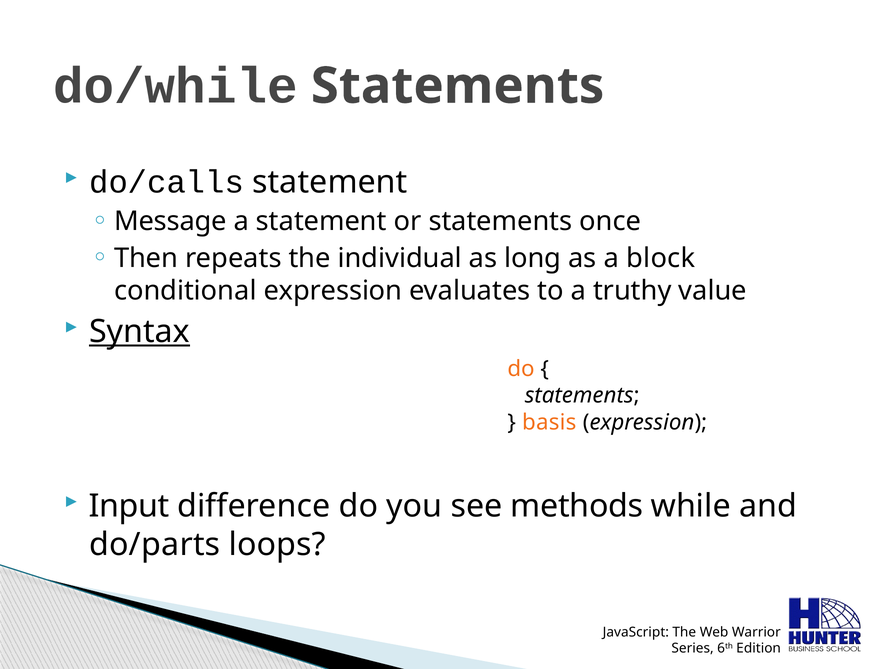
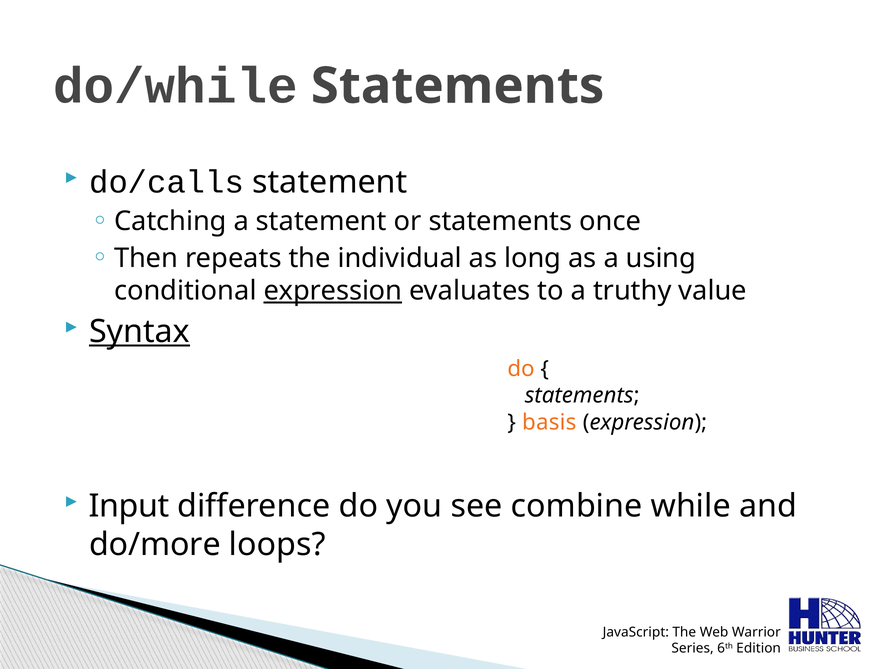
Message: Message -> Catching (170, 222)
block: block -> using (661, 258)
expression underline: none -> present (333, 291)
methods: methods -> combine (577, 507)
do/parts: do/parts -> do/more (155, 545)
